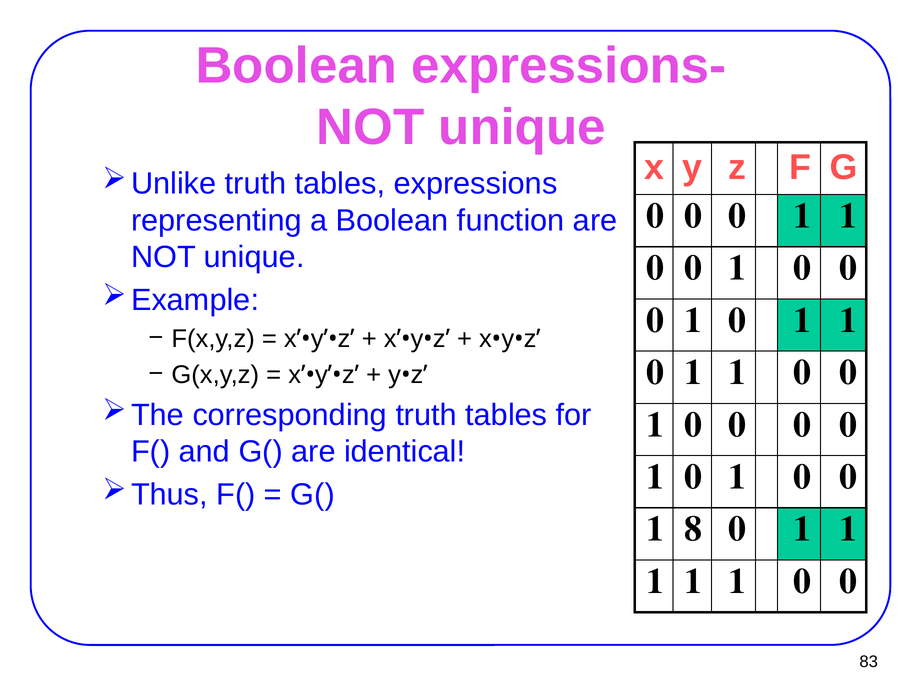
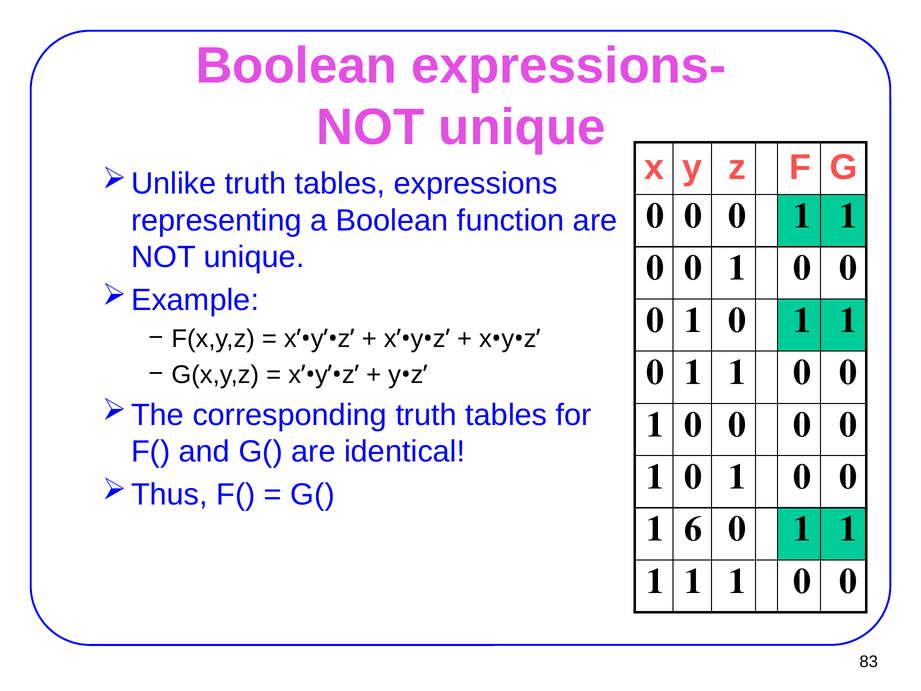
8: 8 -> 6 (693, 529)
